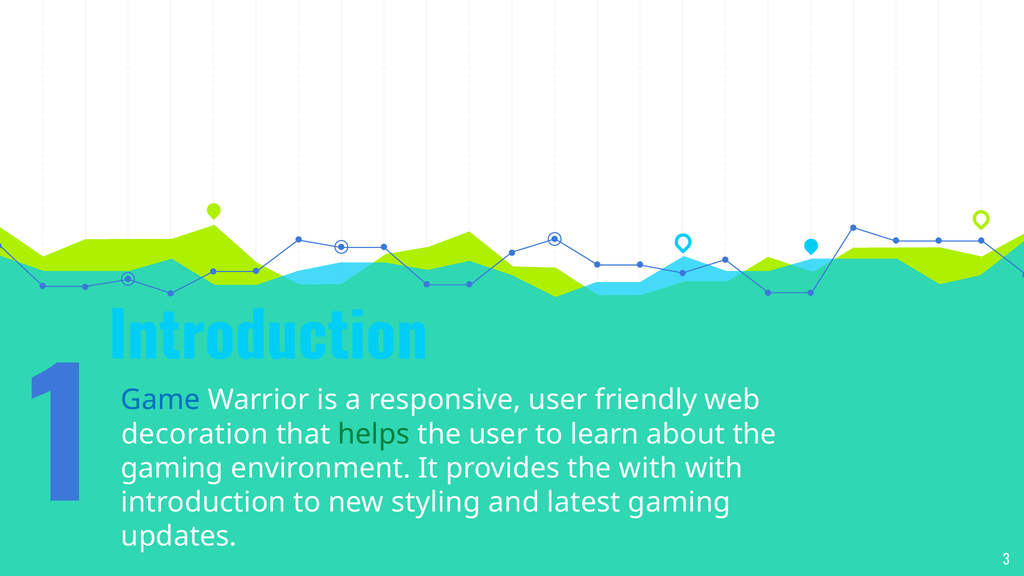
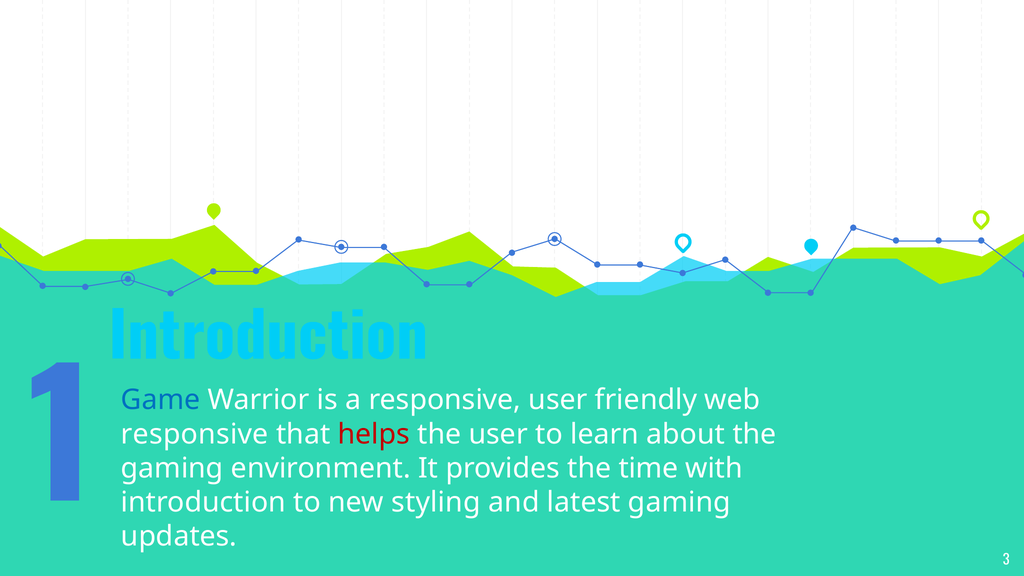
decoration: decoration -> responsive (195, 434)
helps colour: green -> red (374, 434)
the with: with -> time (648, 468)
